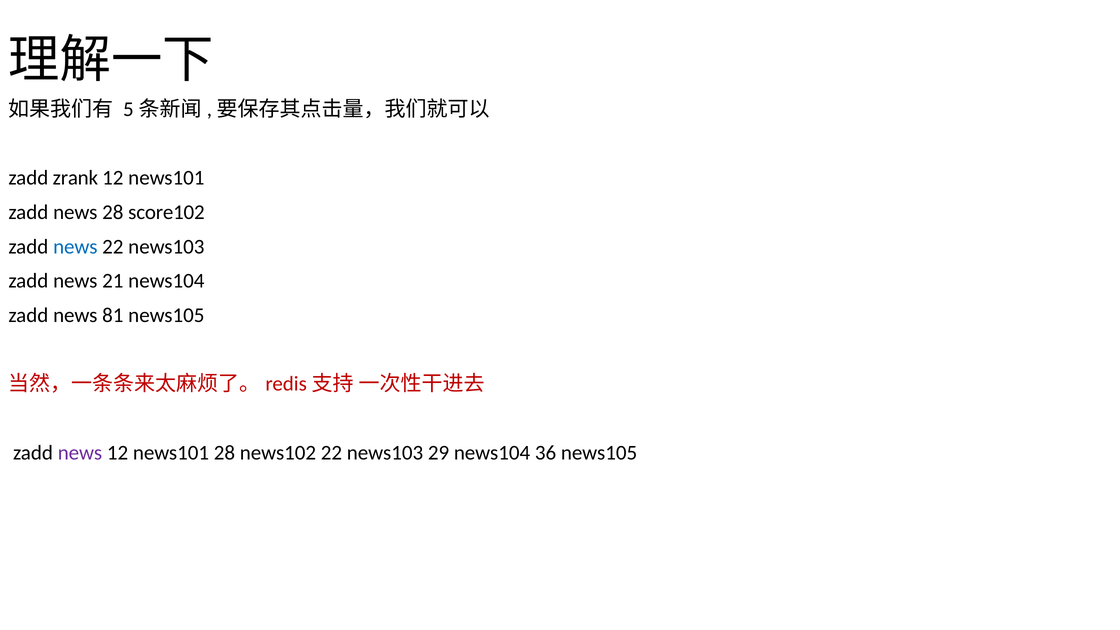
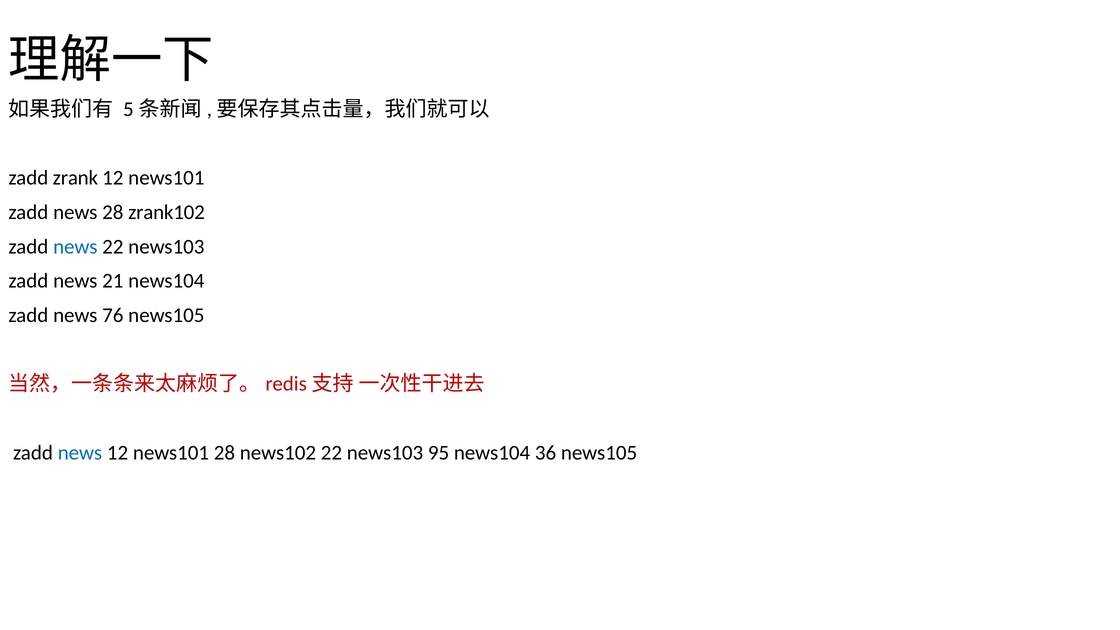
score102: score102 -> zrank102 (166, 212)
81: 81 -> 76 (113, 315)
news colour: purple -> blue (80, 453)
29: 29 -> 95 (439, 453)
